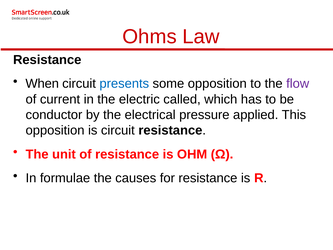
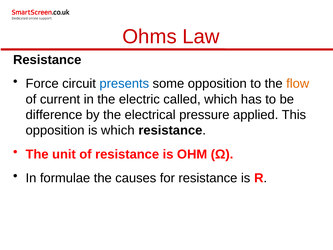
When: When -> Force (42, 84)
flow colour: purple -> orange (298, 84)
conductor: conductor -> difference (54, 115)
is circuit: circuit -> which (118, 130)
